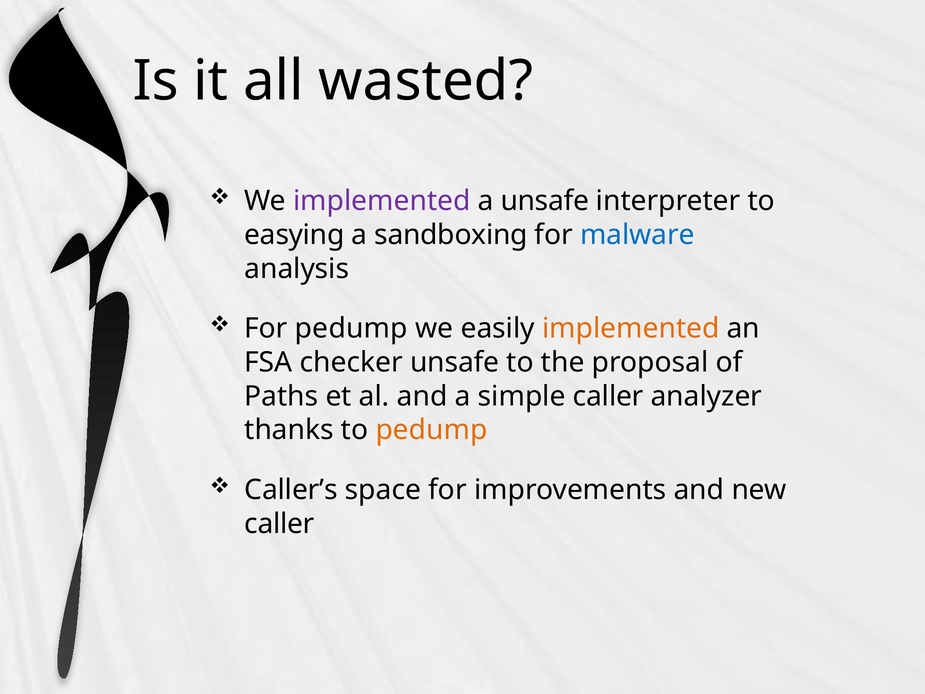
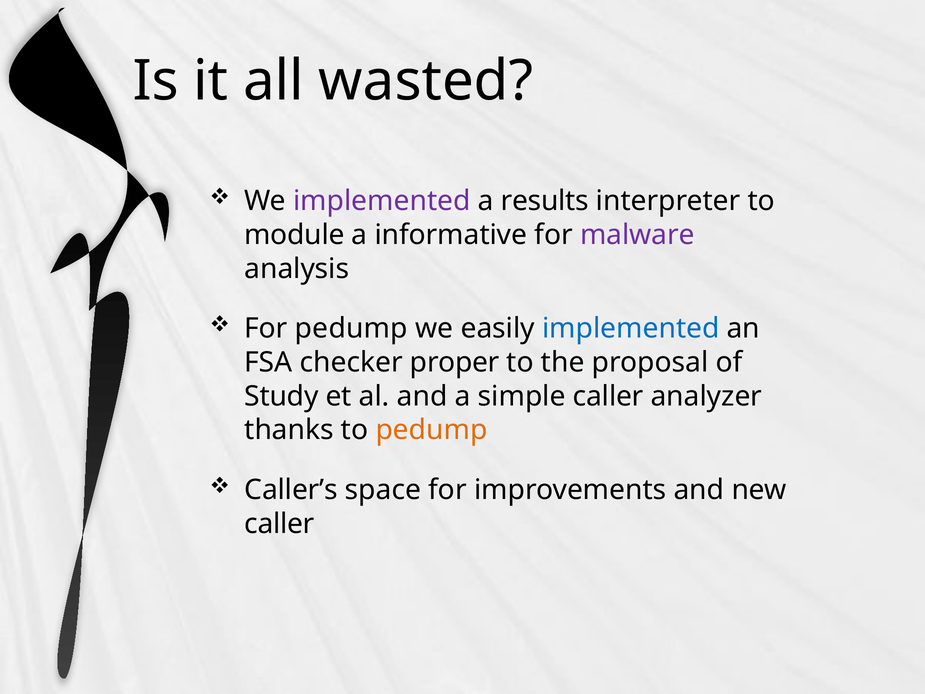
a unsafe: unsafe -> results (545, 201)
easying: easying -> module (294, 235)
sandboxing: sandboxing -> informative (451, 235)
malware colour: blue -> purple (637, 235)
implemented colour: orange -> blue (631, 328)
checker unsafe: unsafe -> proper (455, 362)
Paths: Paths -> Study (281, 396)
